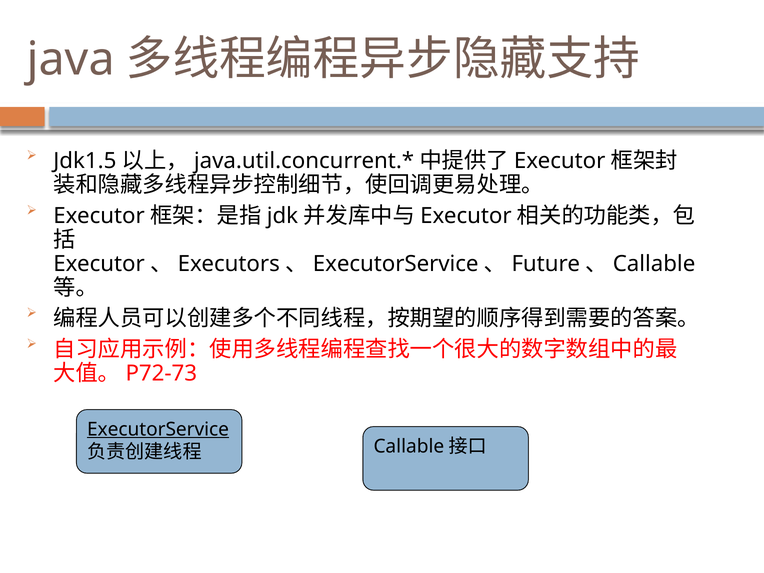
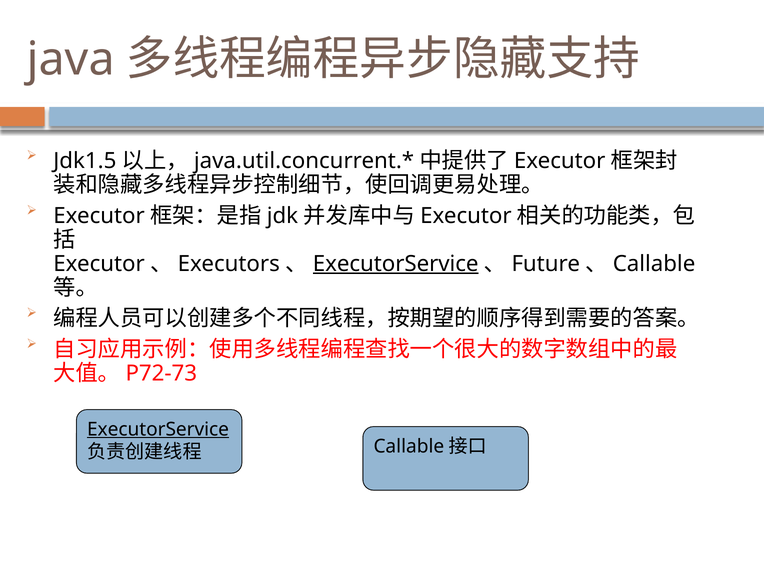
ExecutorService underline: none -> present (396, 264)
